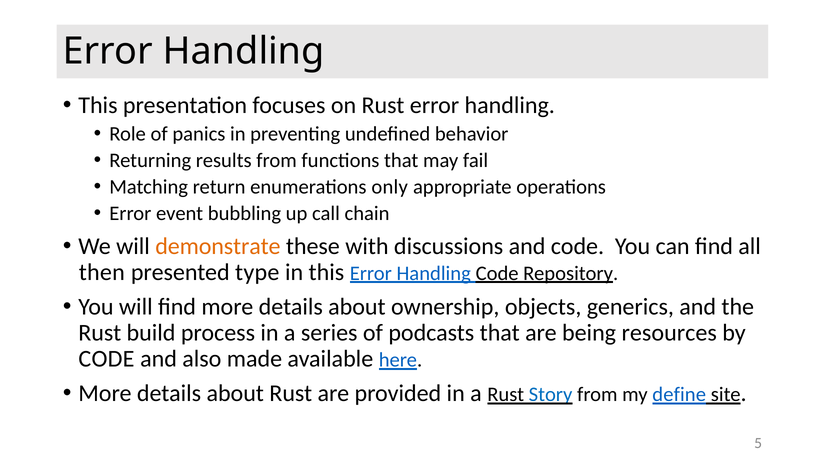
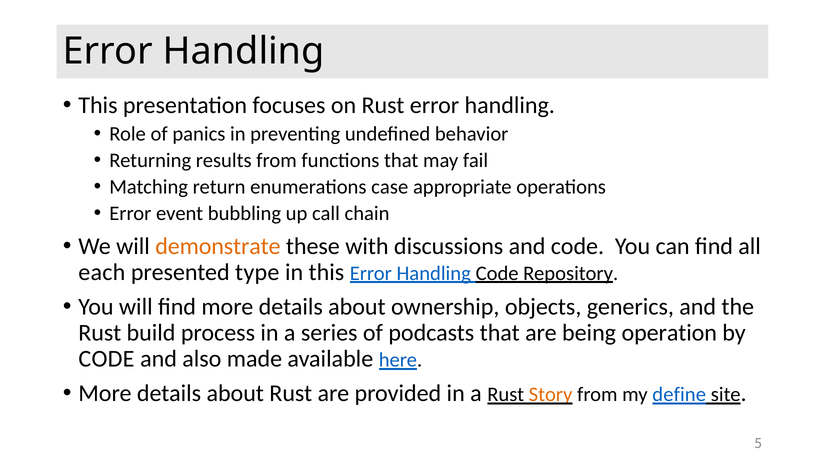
only: only -> case (390, 187)
then: then -> each (102, 272)
resources: resources -> operation (669, 333)
Story colour: blue -> orange (551, 395)
